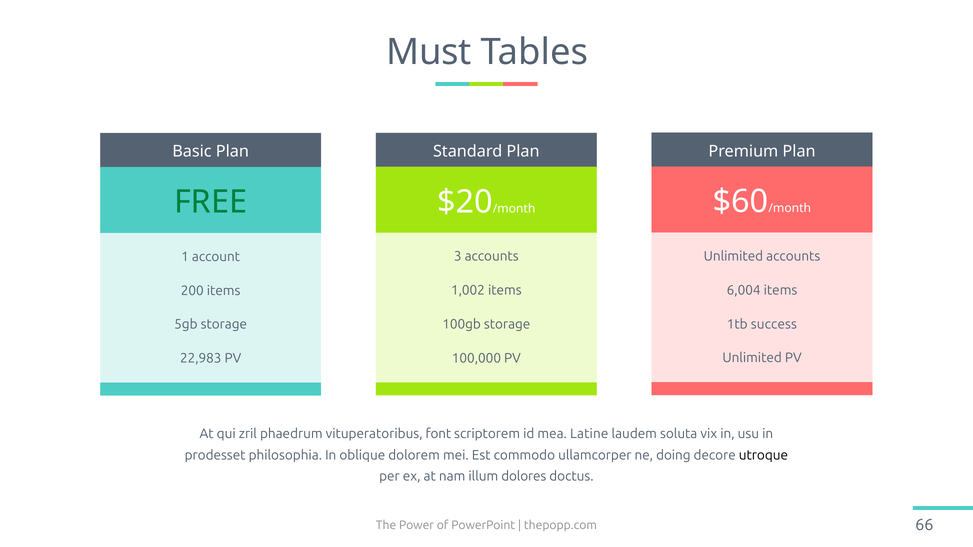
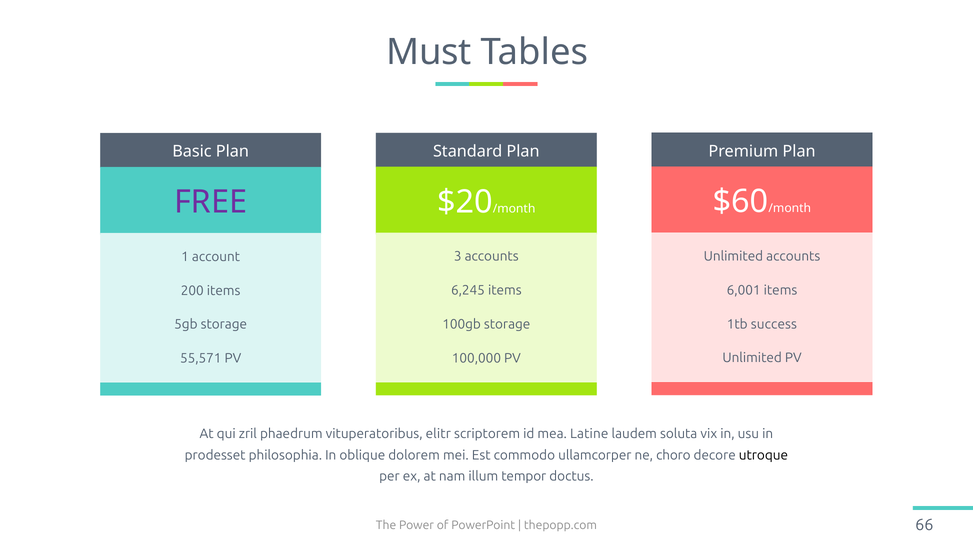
FREE colour: green -> purple (211, 202)
6,004: 6,004 -> 6,001 (744, 290)
1,002: 1,002 -> 6,245 (468, 291)
22,983: 22,983 -> 55,571 (201, 359)
font: font -> elitr (438, 434)
doing: doing -> choro (673, 455)
dolores: dolores -> tempor (524, 476)
